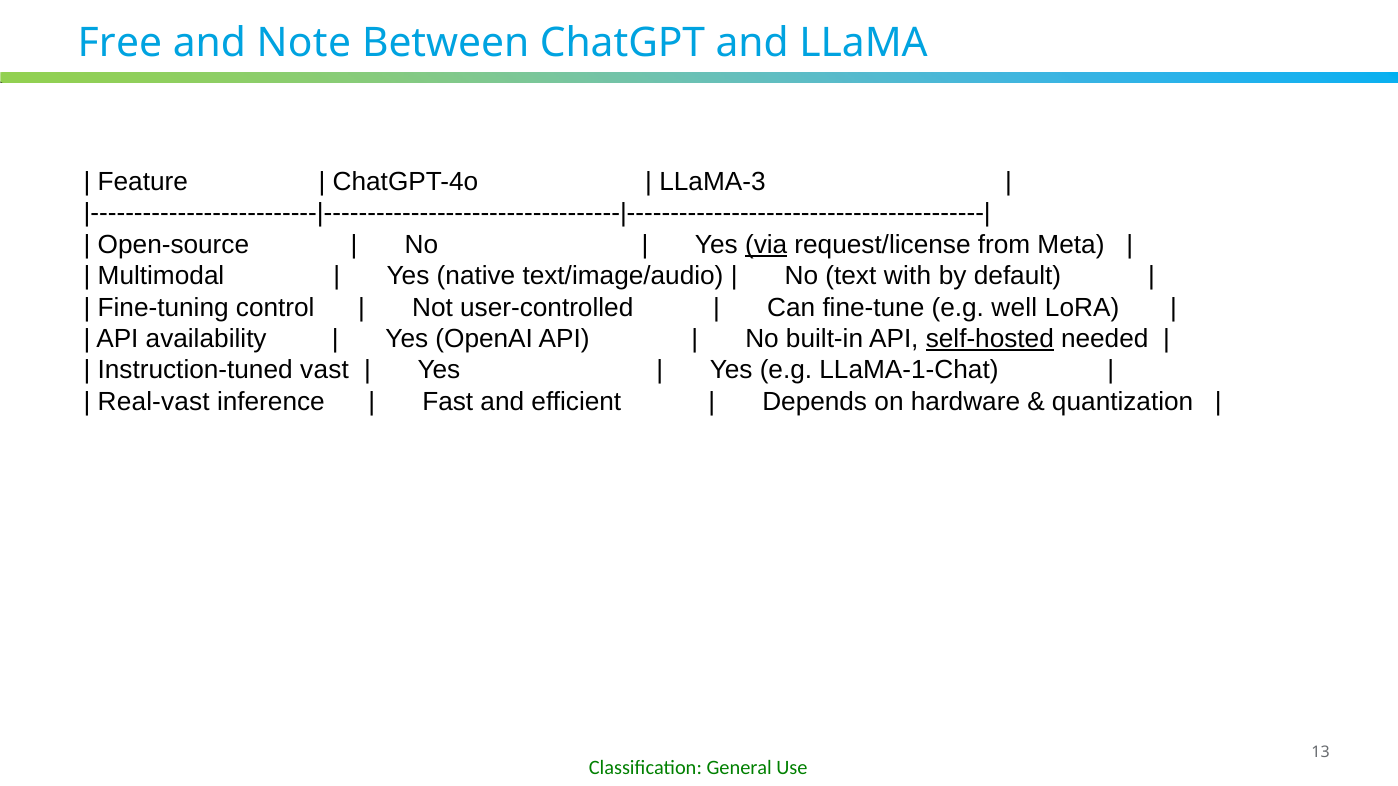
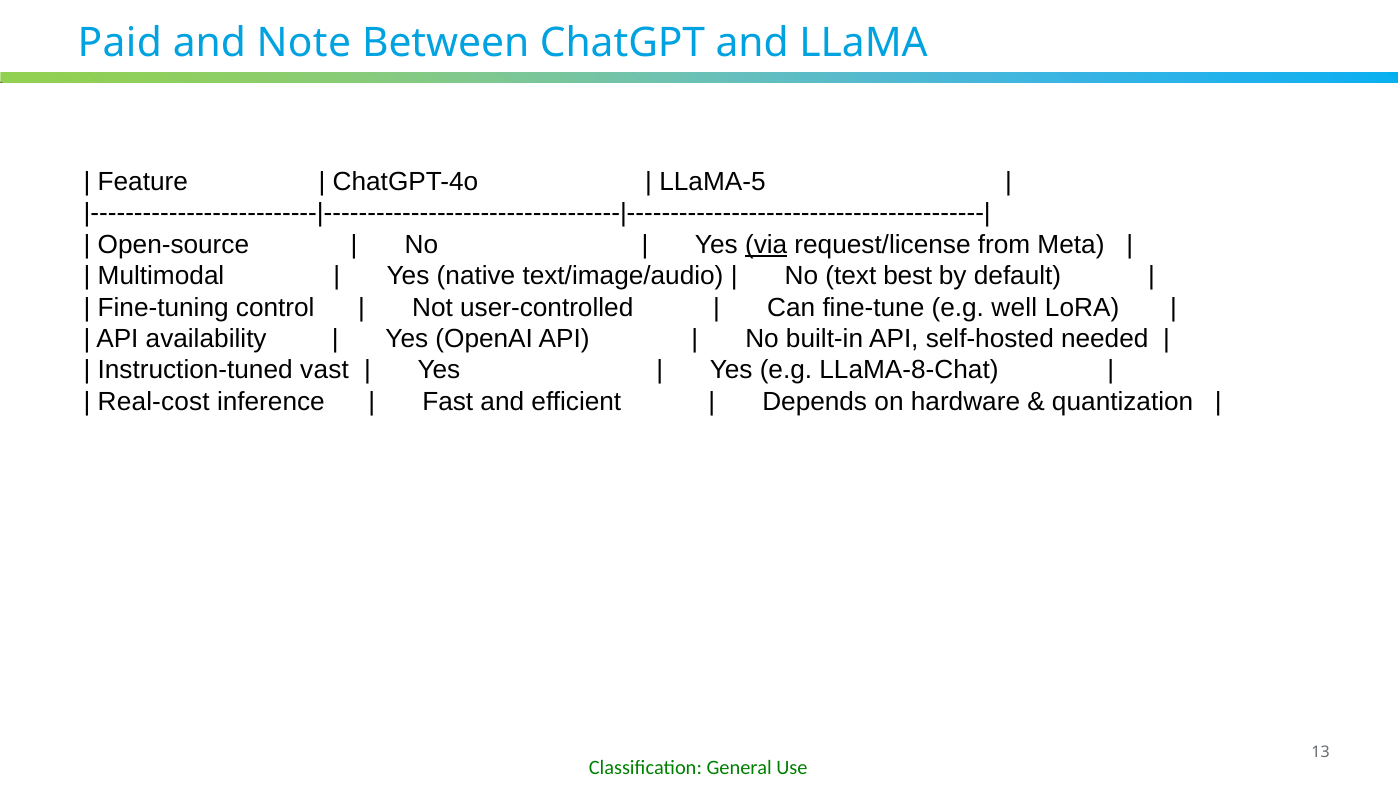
Free: Free -> Paid (120, 43)
LLaMA-3: LLaMA-3 -> LLaMA-5 (712, 182)
with: with -> best (908, 276)
self-hosted underline: present -> none (990, 339)
LLaMA-1-Chat: LLaMA-1-Chat -> LLaMA-8-Chat (909, 370)
Real-vast: Real-vast -> Real-cost (154, 402)
